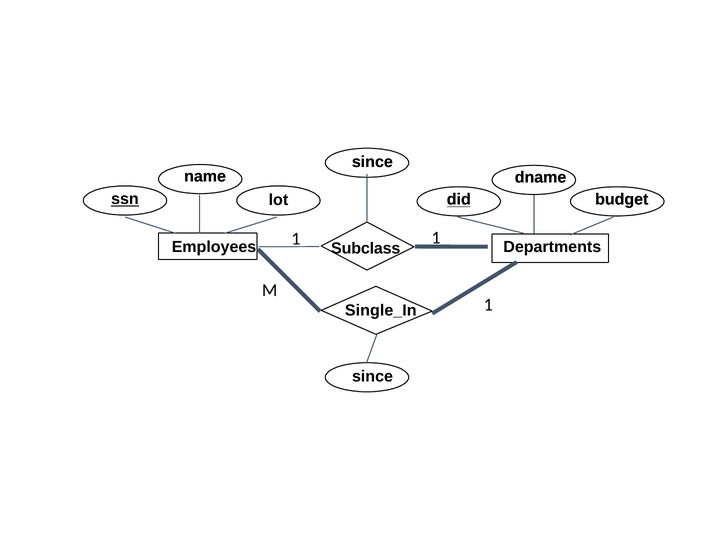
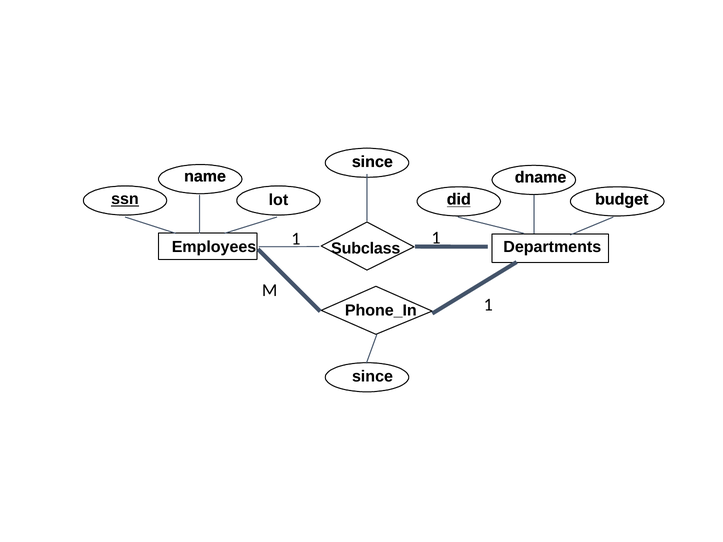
Single_In: Single_In -> Phone_In (381, 310)
